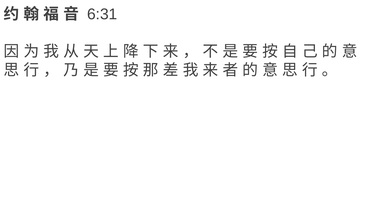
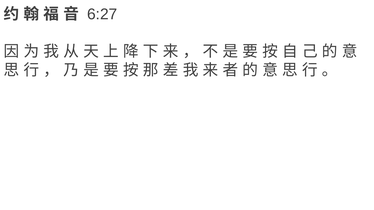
6:31: 6:31 -> 6:27 (102, 14)
